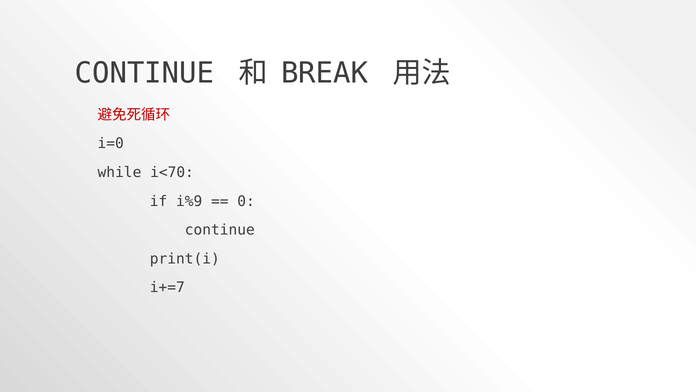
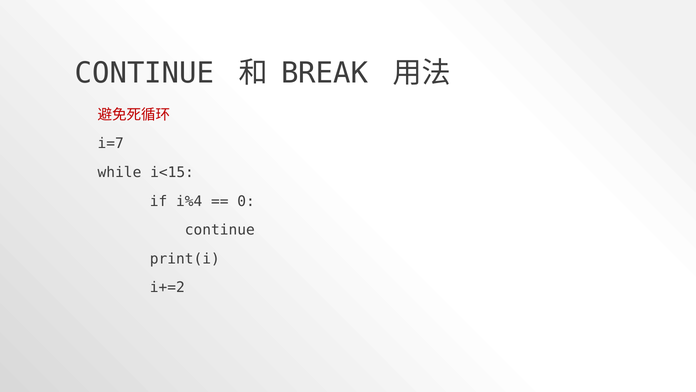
i=0: i=0 -> i=7 (111, 144)
i<70: i<70 -> i<15 (172, 172)
i%9: i%9 -> i%4 (189, 201)
i+=7: i+=7 -> i+=2 (167, 287)
